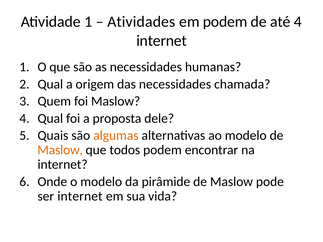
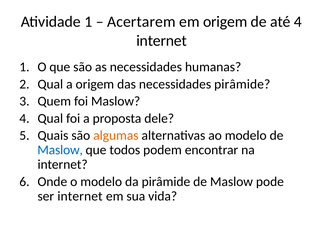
Atividades: Atividades -> Acertarem (141, 22)
em podem: podem -> origem (225, 22)
necessidades chamada: chamada -> pirâmide (242, 84)
Maslow colour: orange -> blue (60, 150)
